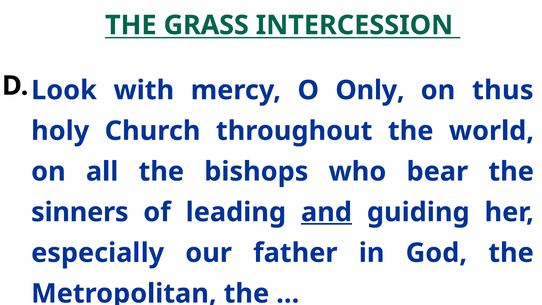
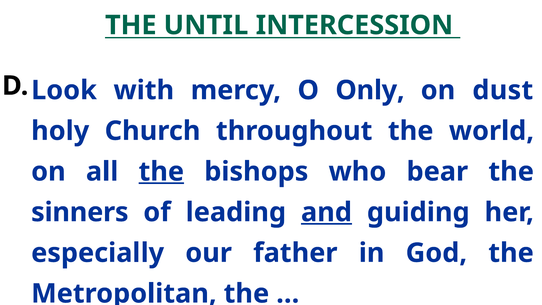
GRASS: GRASS -> UNTIL (206, 25)
thus: thus -> dust (503, 90)
the underline: none -> present (161, 172)
